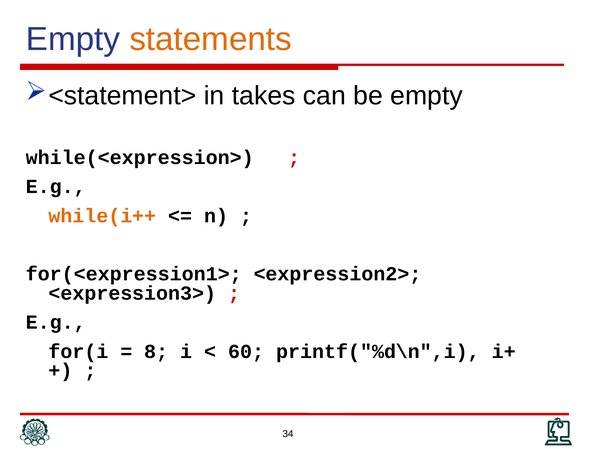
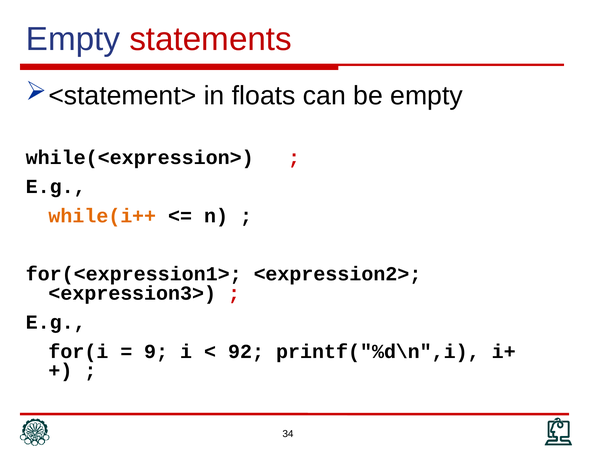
statements colour: orange -> red (211, 39)
takes: takes -> floats (264, 96)
8: 8 -> 9 (156, 352)
60: 60 -> 92 (246, 352)
